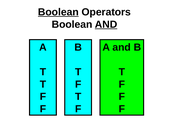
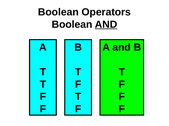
Boolean underline: present -> none (58, 12)
